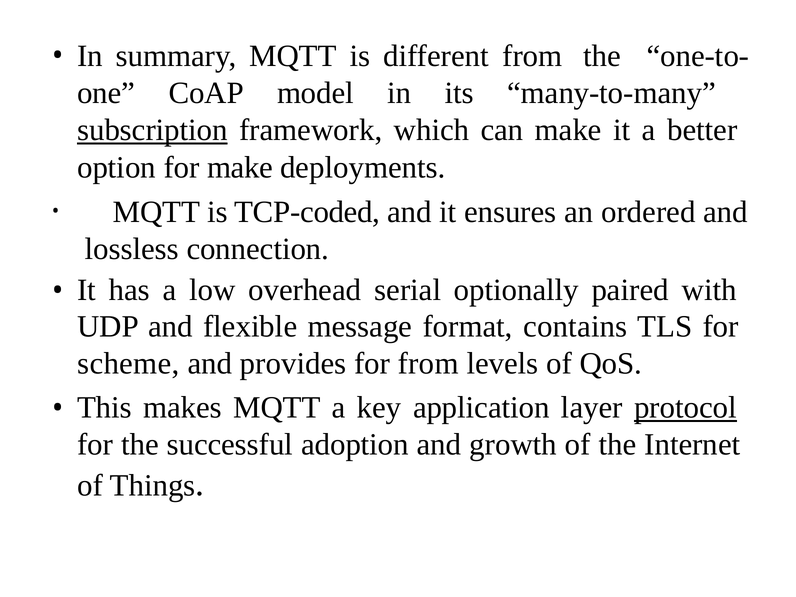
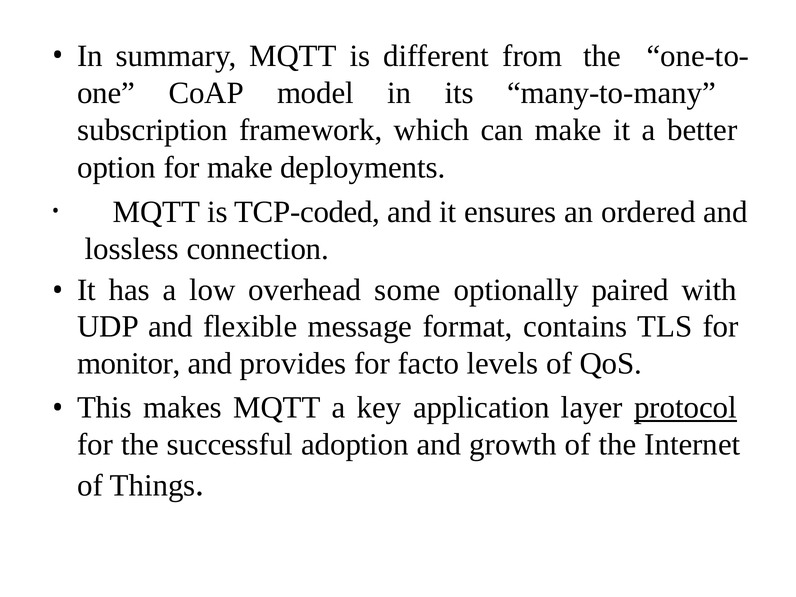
subscription underline: present -> none (152, 130)
serial: serial -> some (408, 290)
scheme: scheme -> monitor (129, 363)
for from: from -> facto (428, 363)
